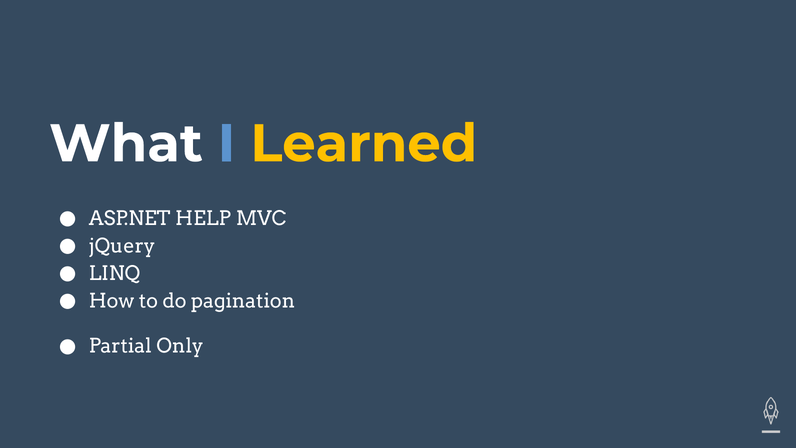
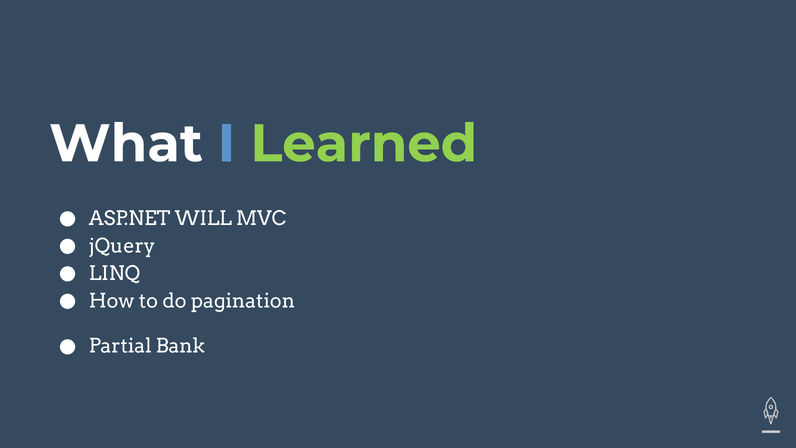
Learned colour: yellow -> light green (364, 144)
HELP: HELP -> WILL (203, 219)
Only: Only -> Bank (180, 346)
